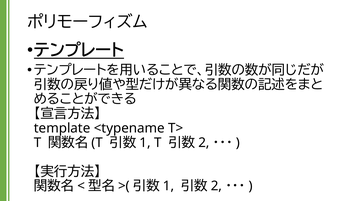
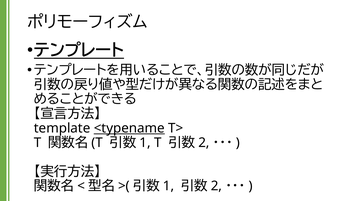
<typename underline: none -> present (129, 128)
